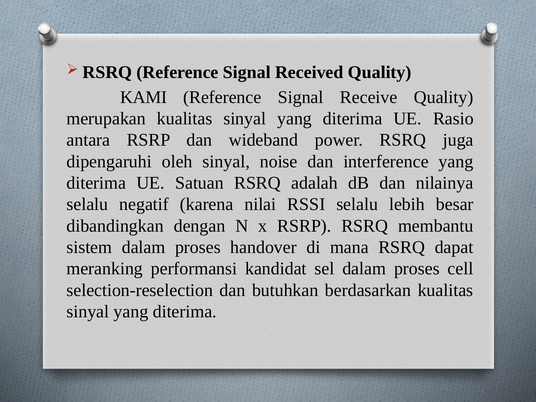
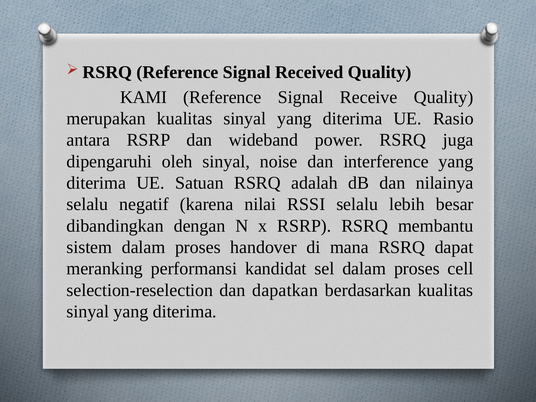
butuhkan: butuhkan -> dapatkan (285, 290)
